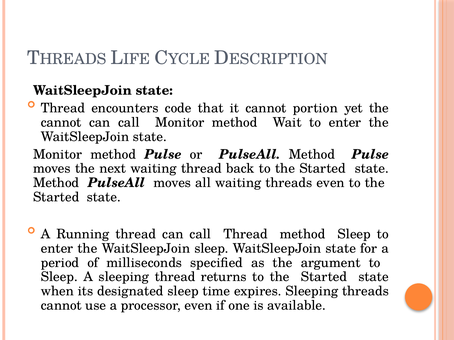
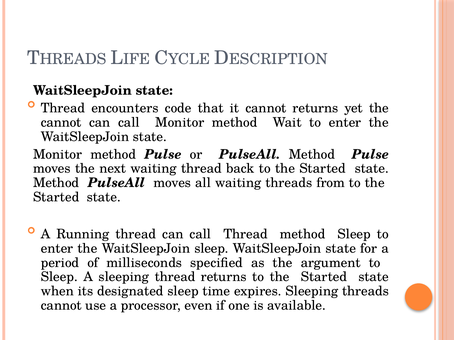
cannot portion: portion -> returns (315, 108)
threads even: even -> from (331, 183)
